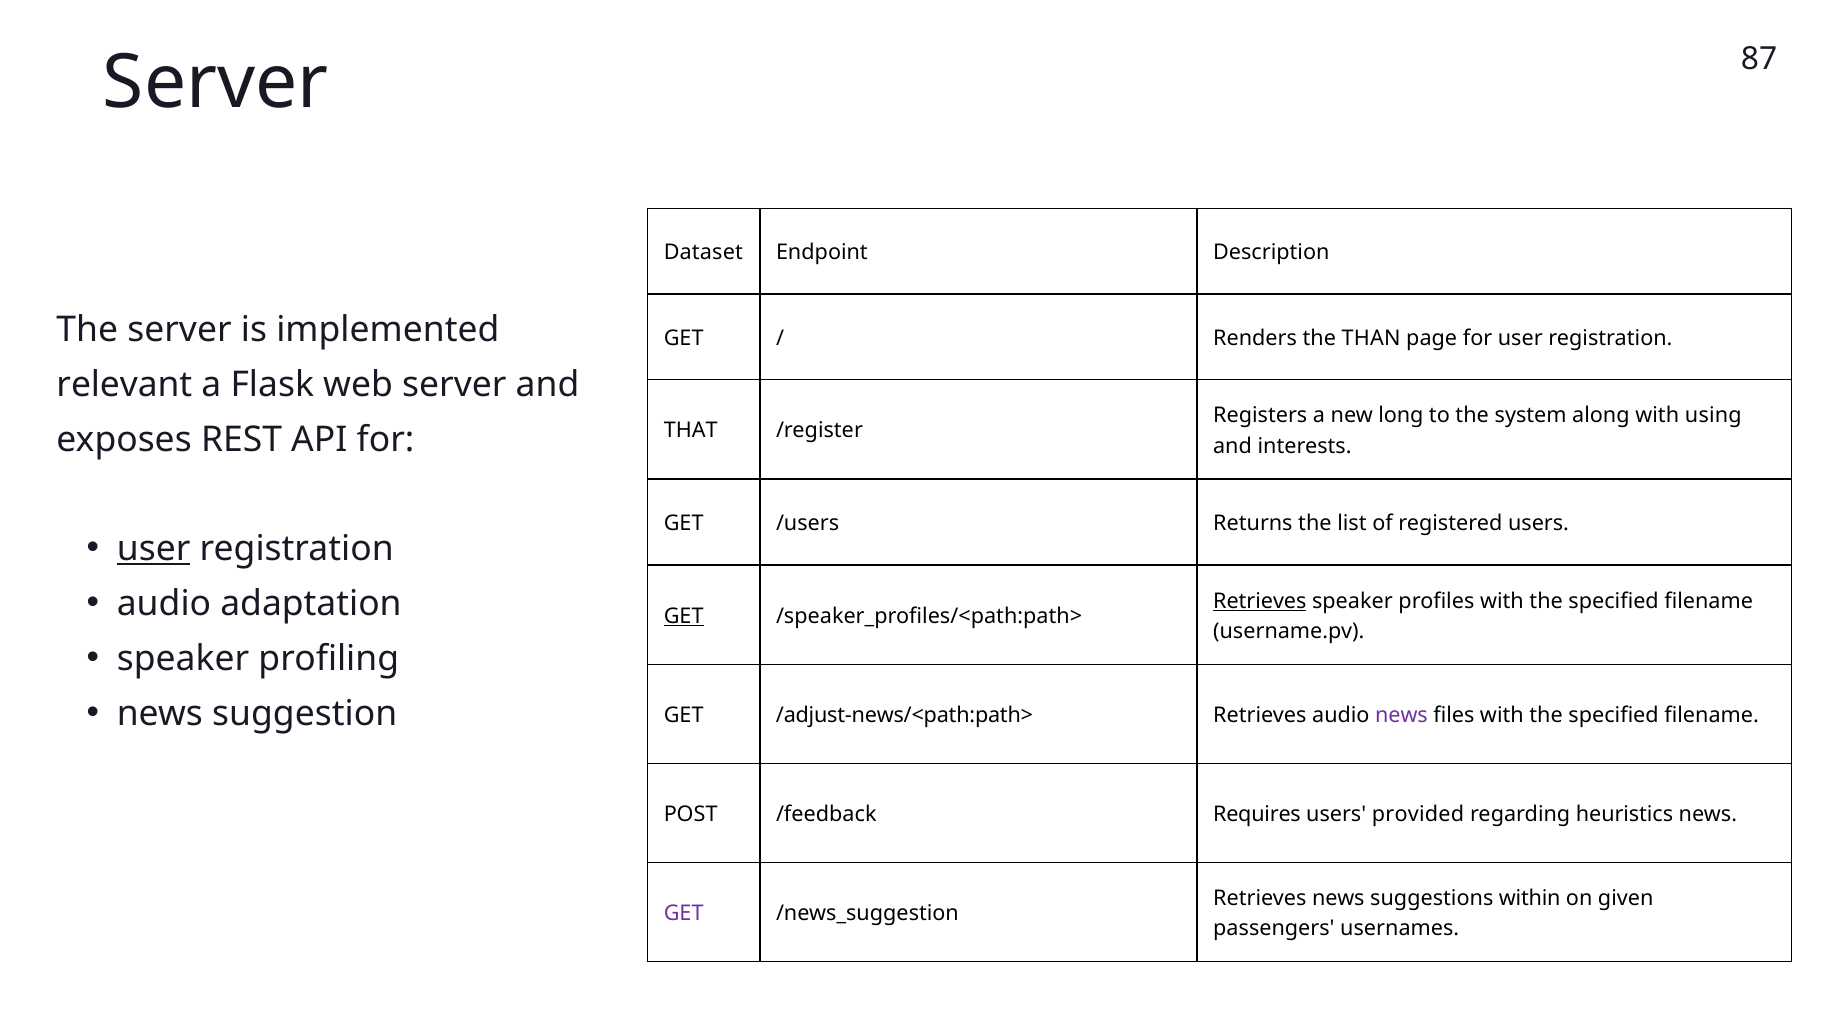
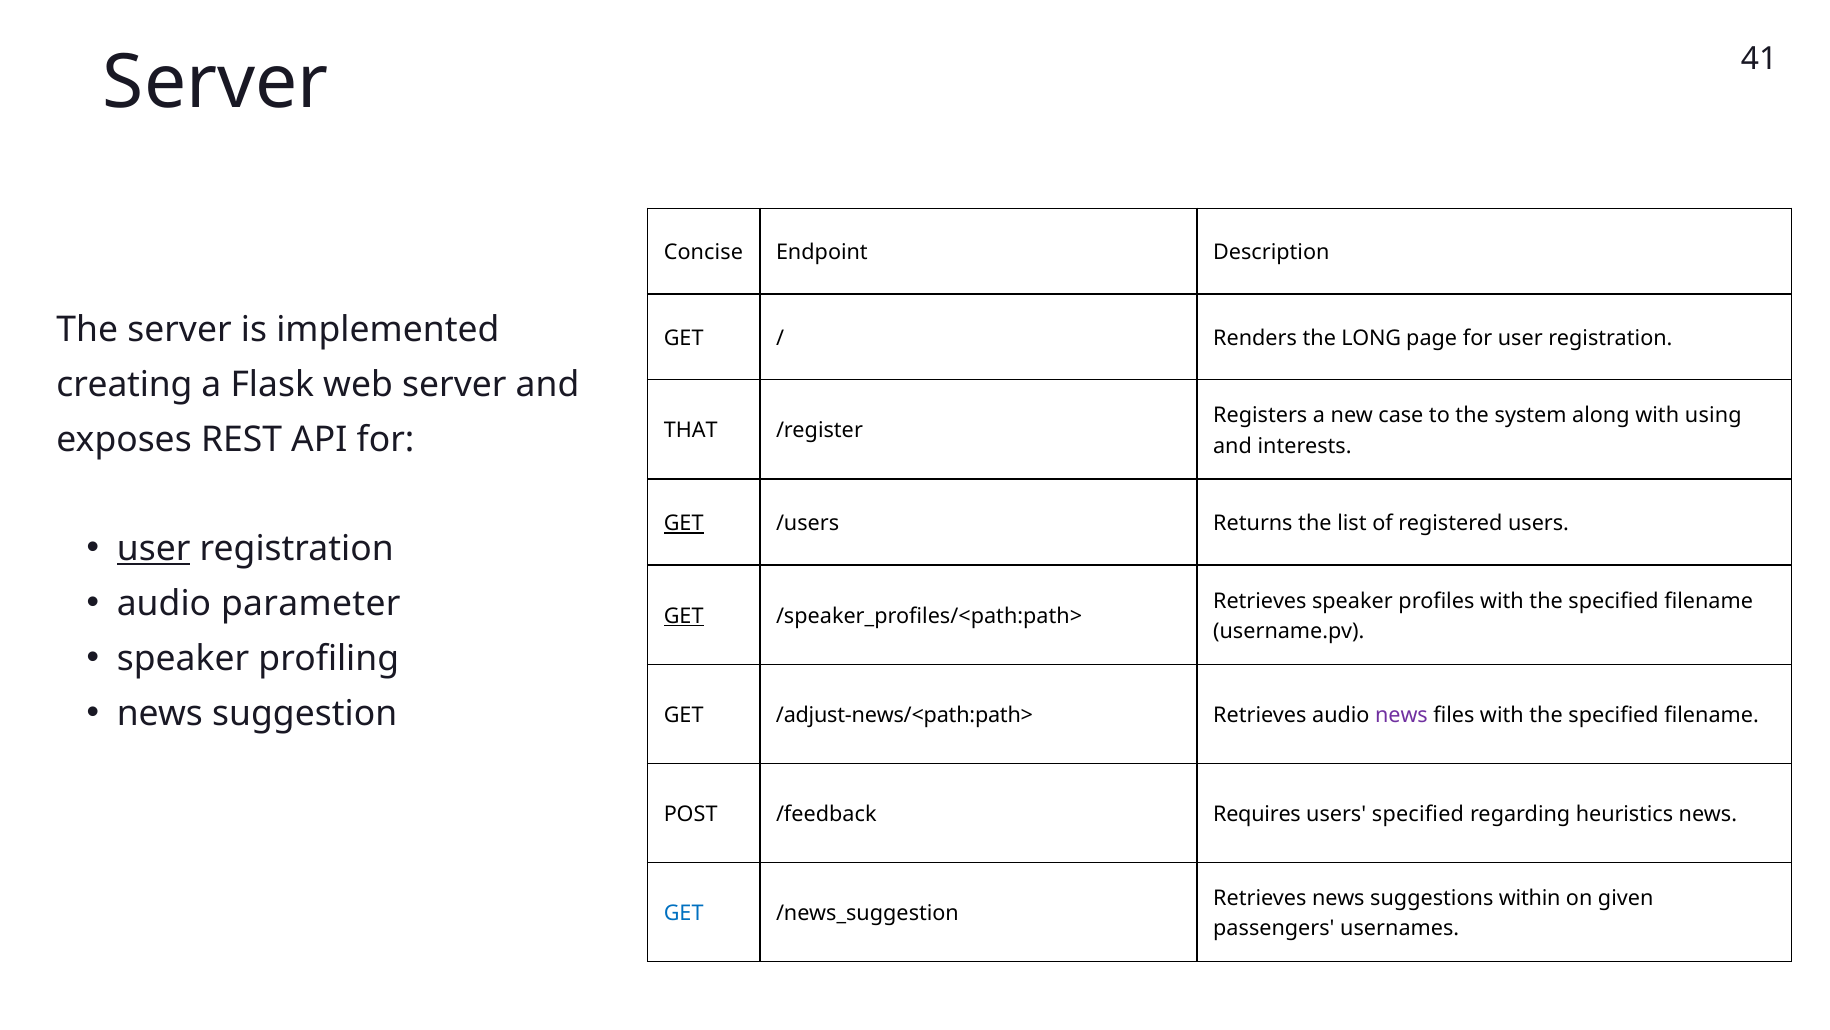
87: 87 -> 41 (1759, 59)
Dataset: Dataset -> Concise (703, 253)
THAN: THAN -> LONG (1371, 338)
relevant: relevant -> creating (124, 385)
long: long -> case (1401, 415)
GET underline: none -> present (684, 523)
adaptation: adaptation -> parameter (311, 604)
Retrieves underline: present -> none (1260, 601)
users provided: provided -> specified (1418, 814)
GET colour: purple -> blue (684, 913)
